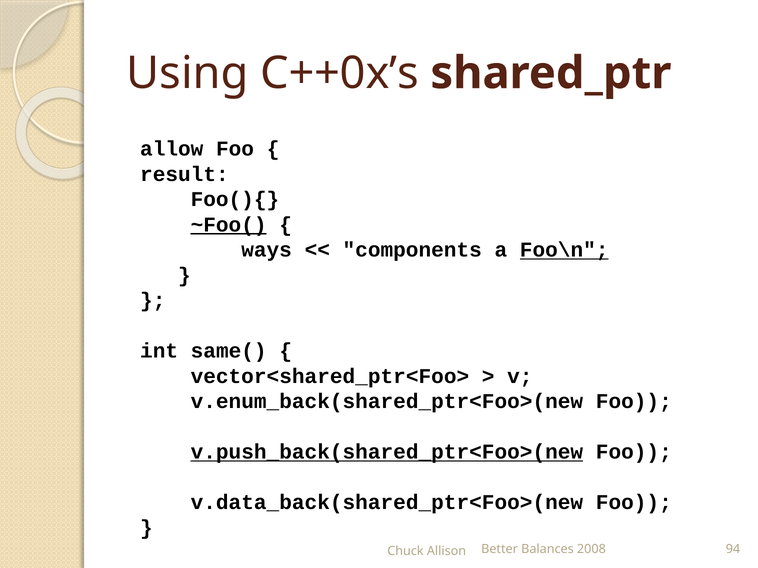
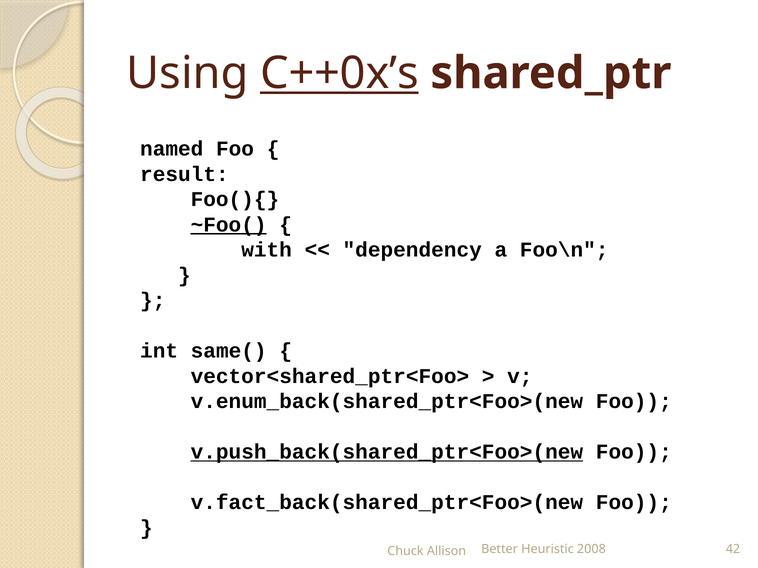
C++0x’s underline: none -> present (339, 73)
allow: allow -> named (172, 149)
ways: ways -> with (267, 250)
components: components -> dependency (412, 250)
Foo\n underline: present -> none (564, 250)
v.data_back(shared_ptr<Foo>(new: v.data_back(shared_ptr<Foo>(new -> v.fact_back(shared_ptr<Foo>(new (387, 503)
Balances: Balances -> Heuristic (547, 550)
94: 94 -> 42 (733, 550)
